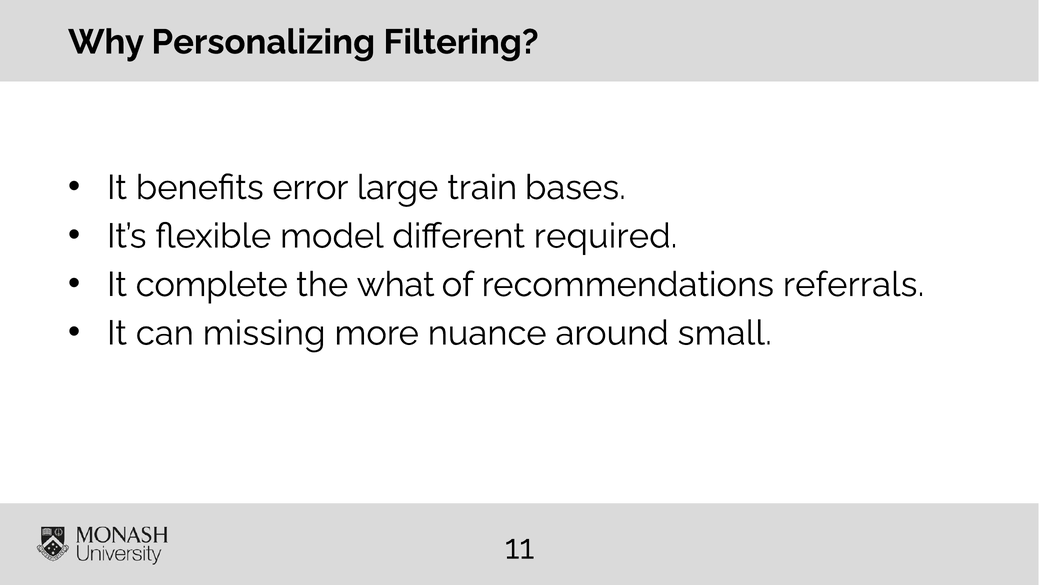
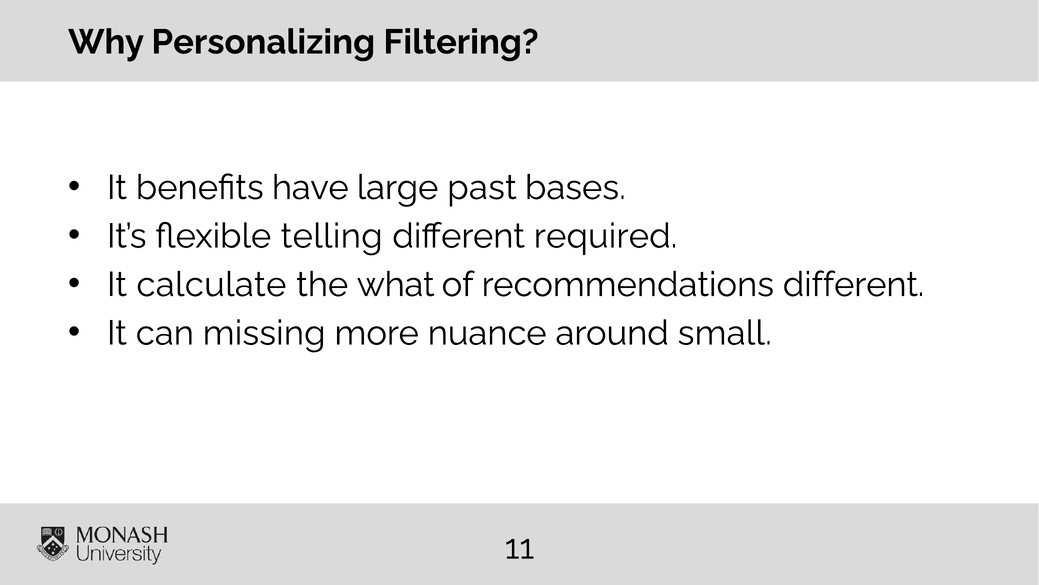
error: error -> have (310, 187)
train: train -> past (482, 187)
model: model -> telling (332, 236)
complete: complete -> calculate (211, 284)
recommendations referrals: referrals -> different (854, 284)
